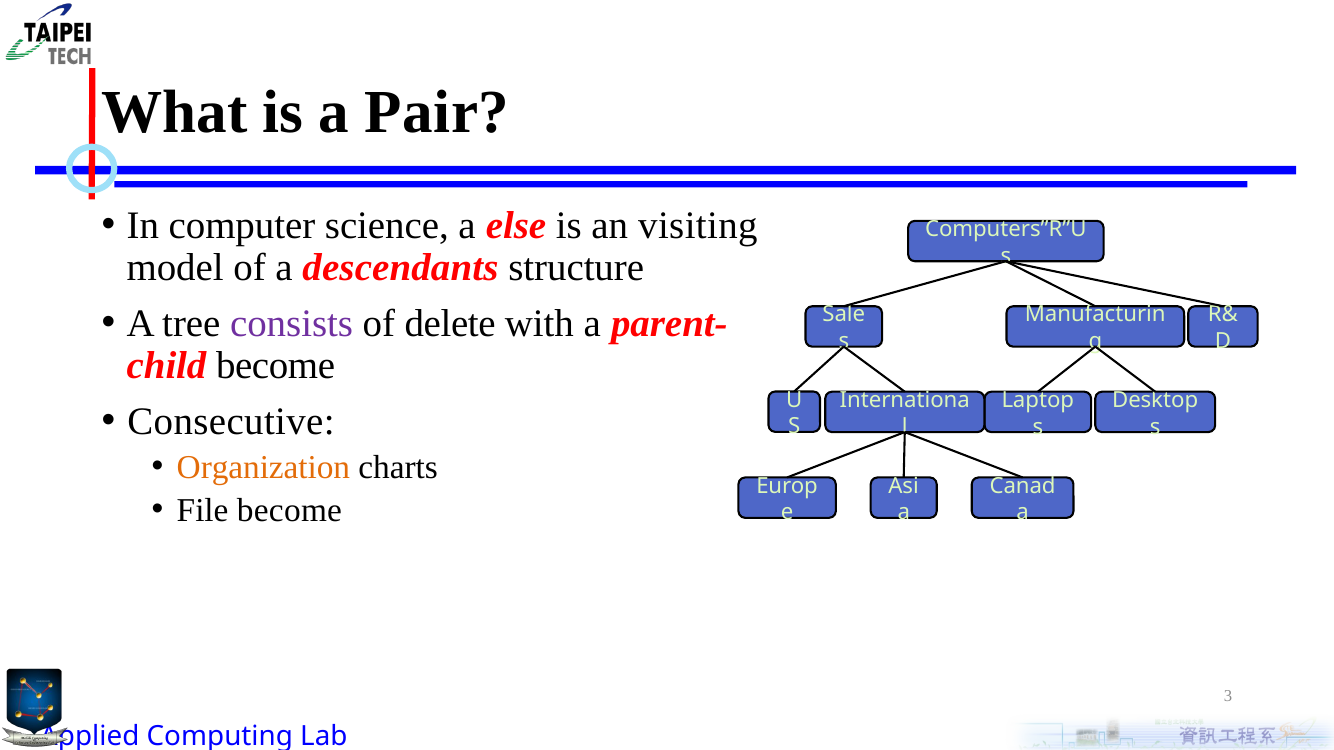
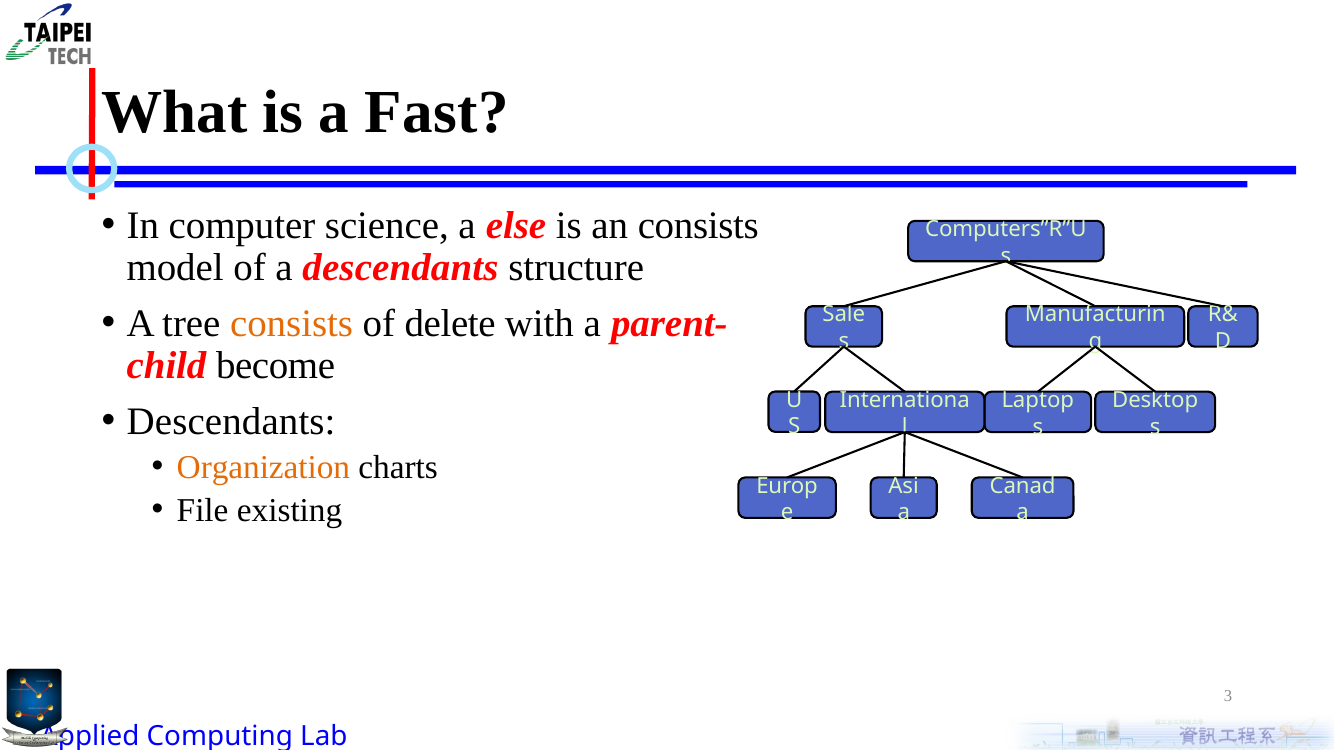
Pair: Pair -> Fast (437, 112)
an visiting: visiting -> consists (698, 226)
consists colour: purple -> orange (292, 324)
Consecutive: Consecutive -> Descendants (231, 421)
File become: become -> existing (290, 510)
